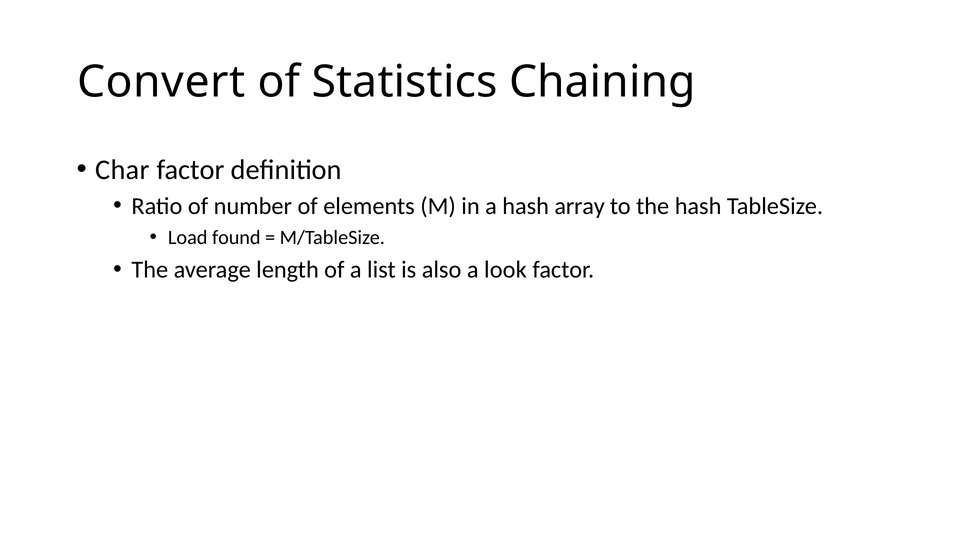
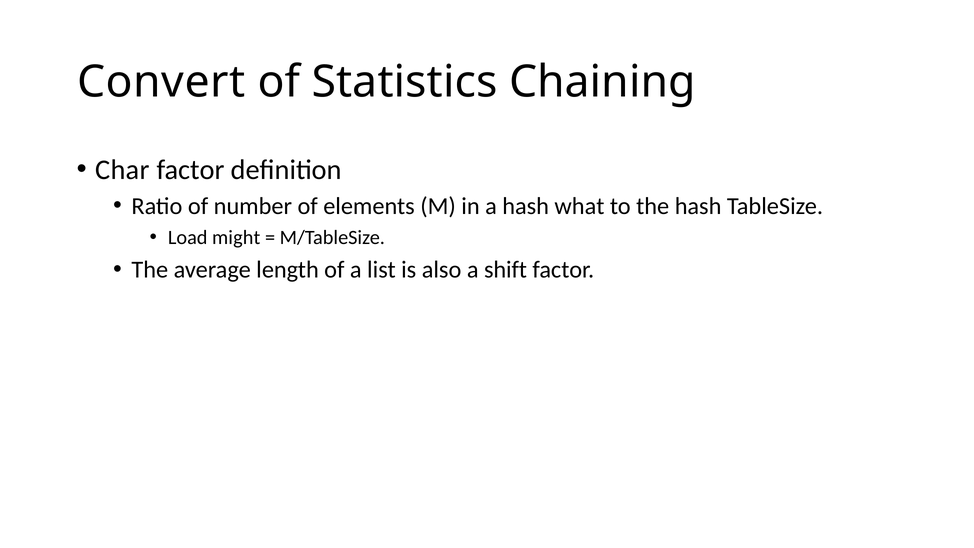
array: array -> what (579, 206)
found: found -> might (236, 238)
look: look -> shift (506, 270)
